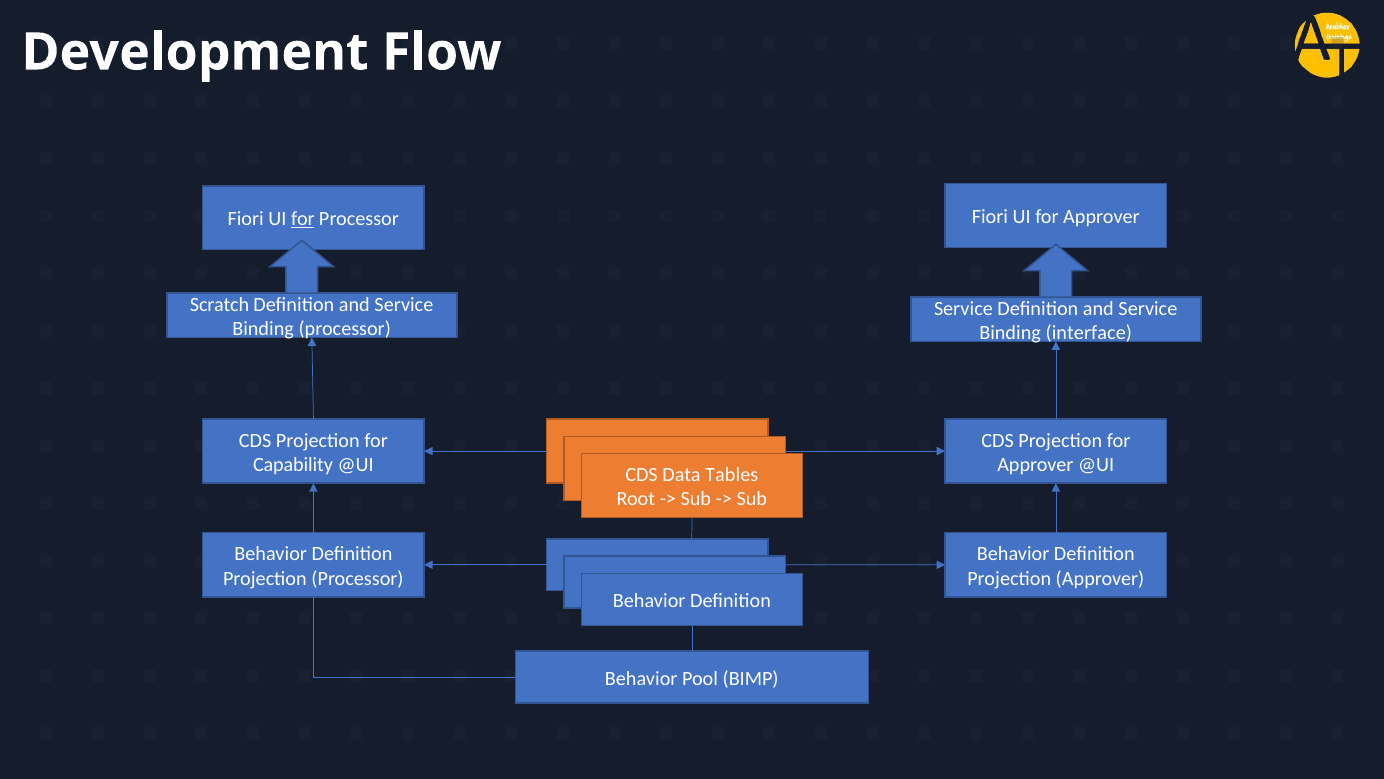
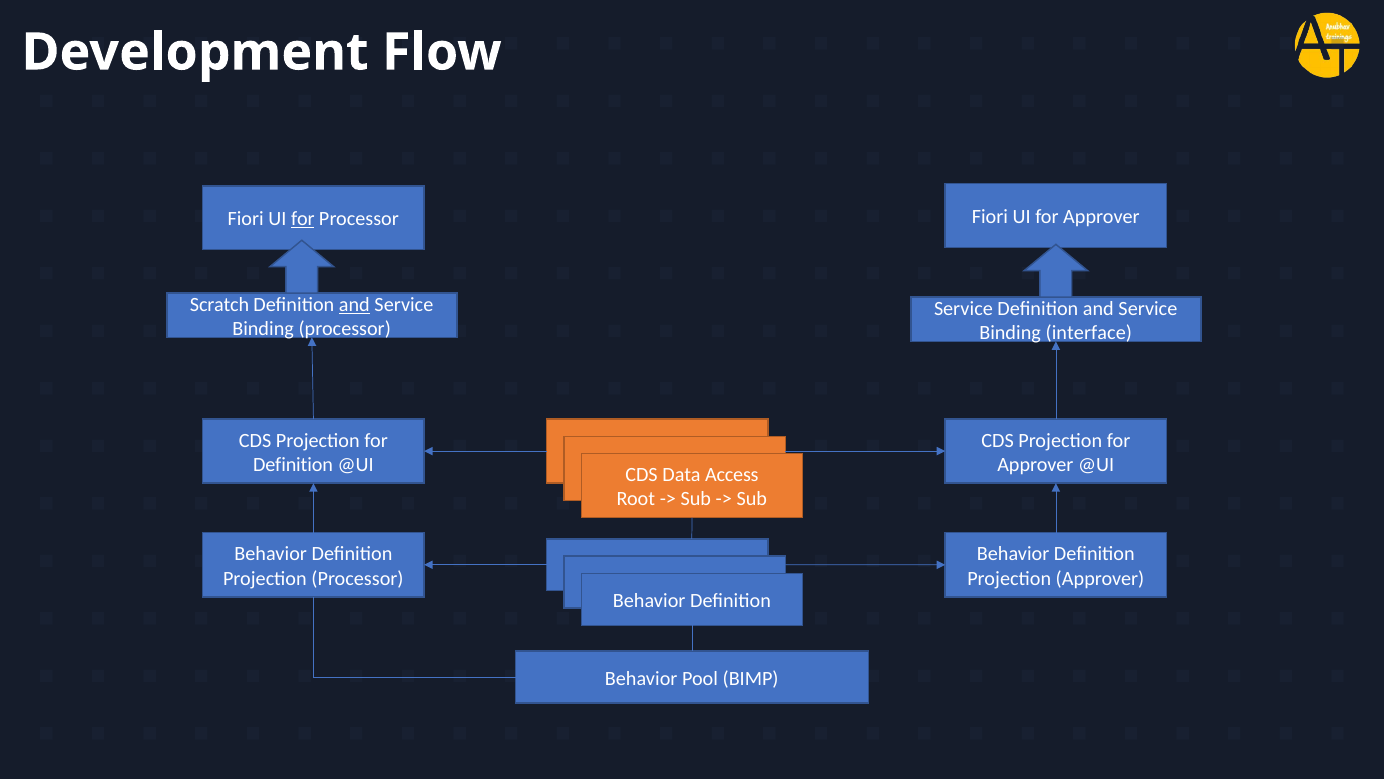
and underline: none -> present (354, 304)
Capability: Capability -> Definition (293, 464)
Tables: Tables -> Access (732, 475)
